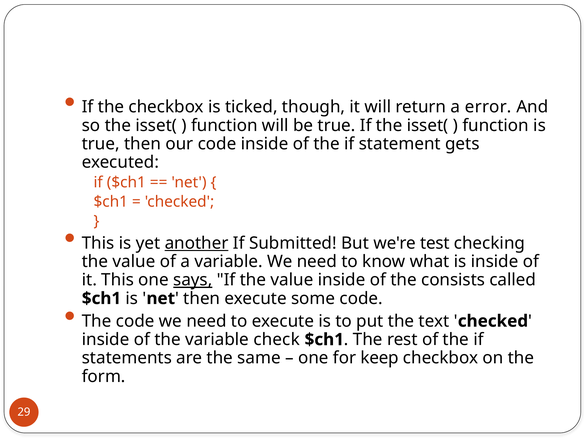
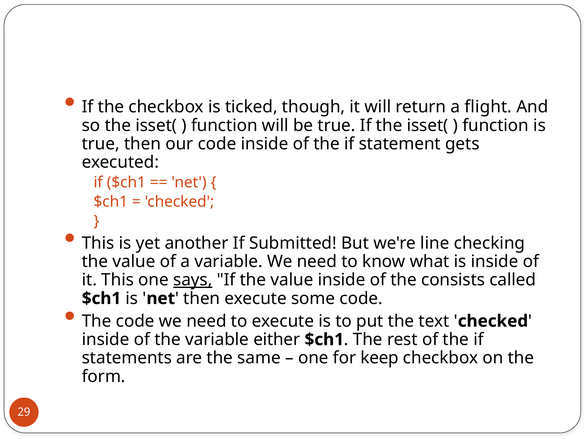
error: error -> flight (488, 107)
another underline: present -> none (197, 243)
test: test -> line (435, 243)
check: check -> either (277, 339)
